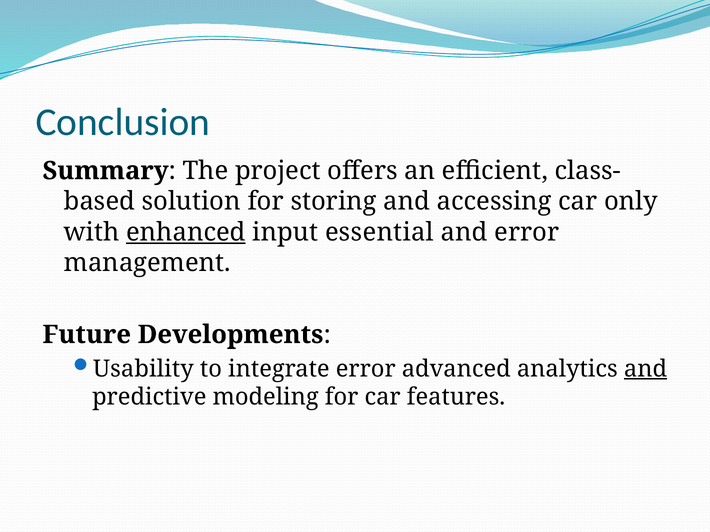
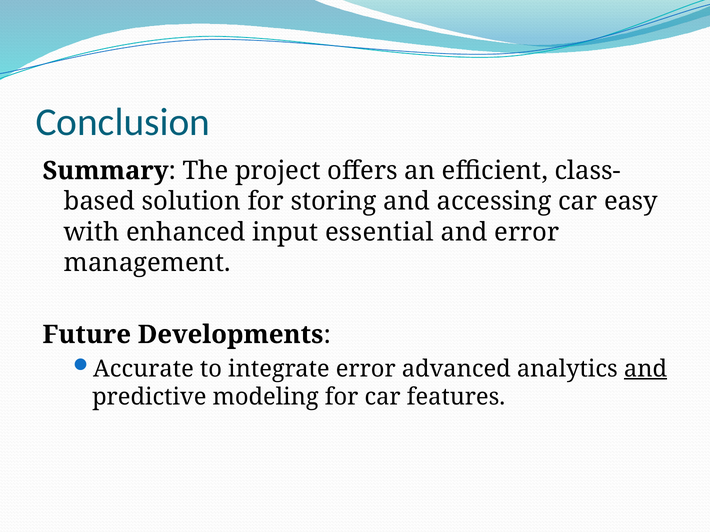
only: only -> easy (631, 202)
enhanced underline: present -> none (186, 232)
Usability: Usability -> Accurate (143, 369)
